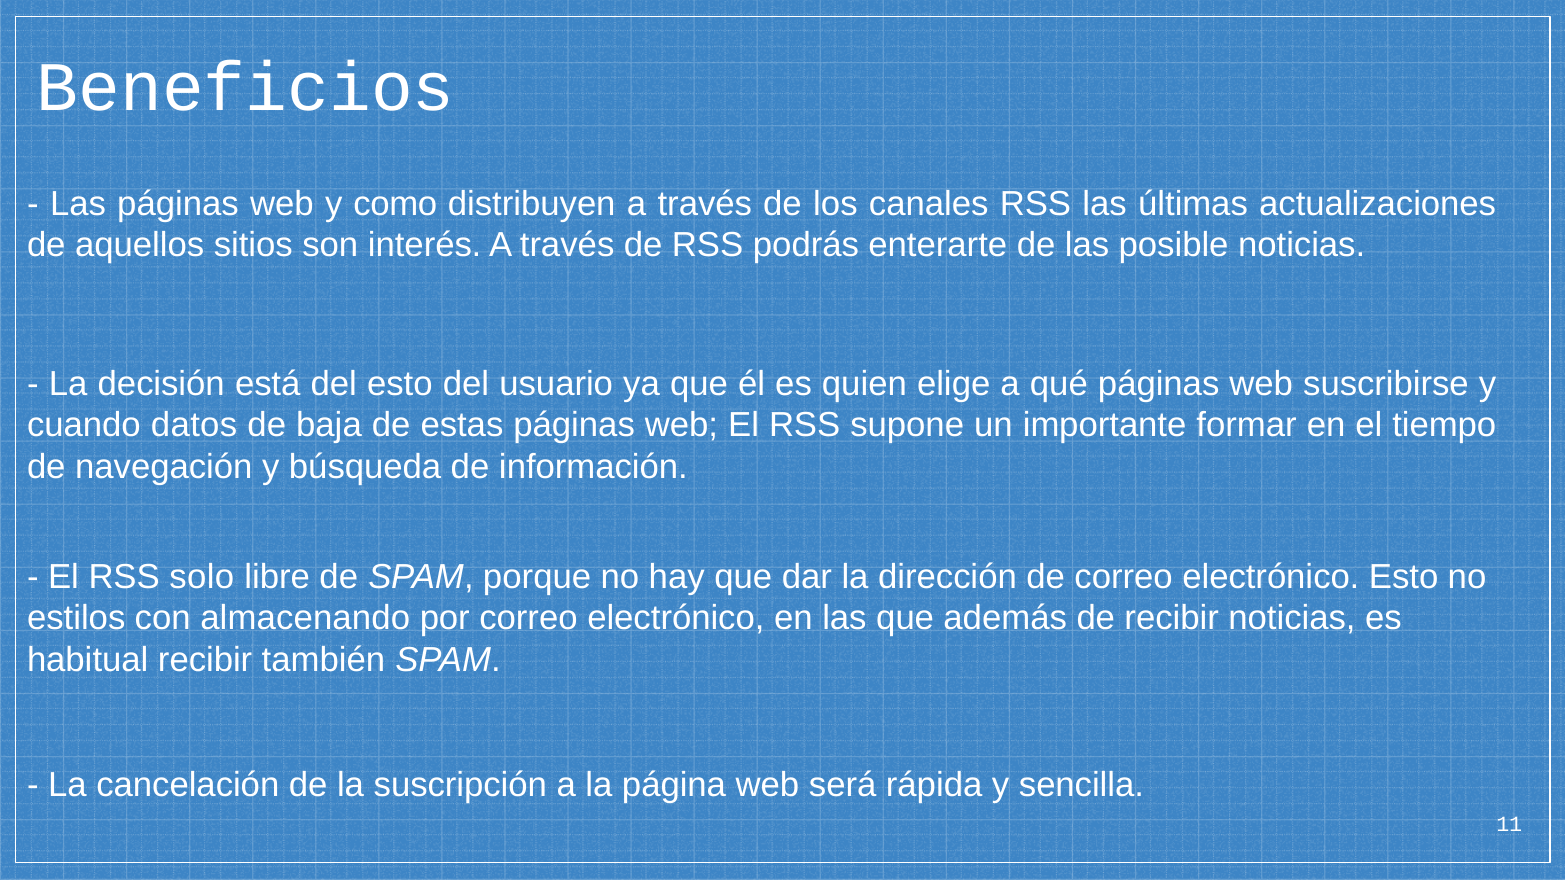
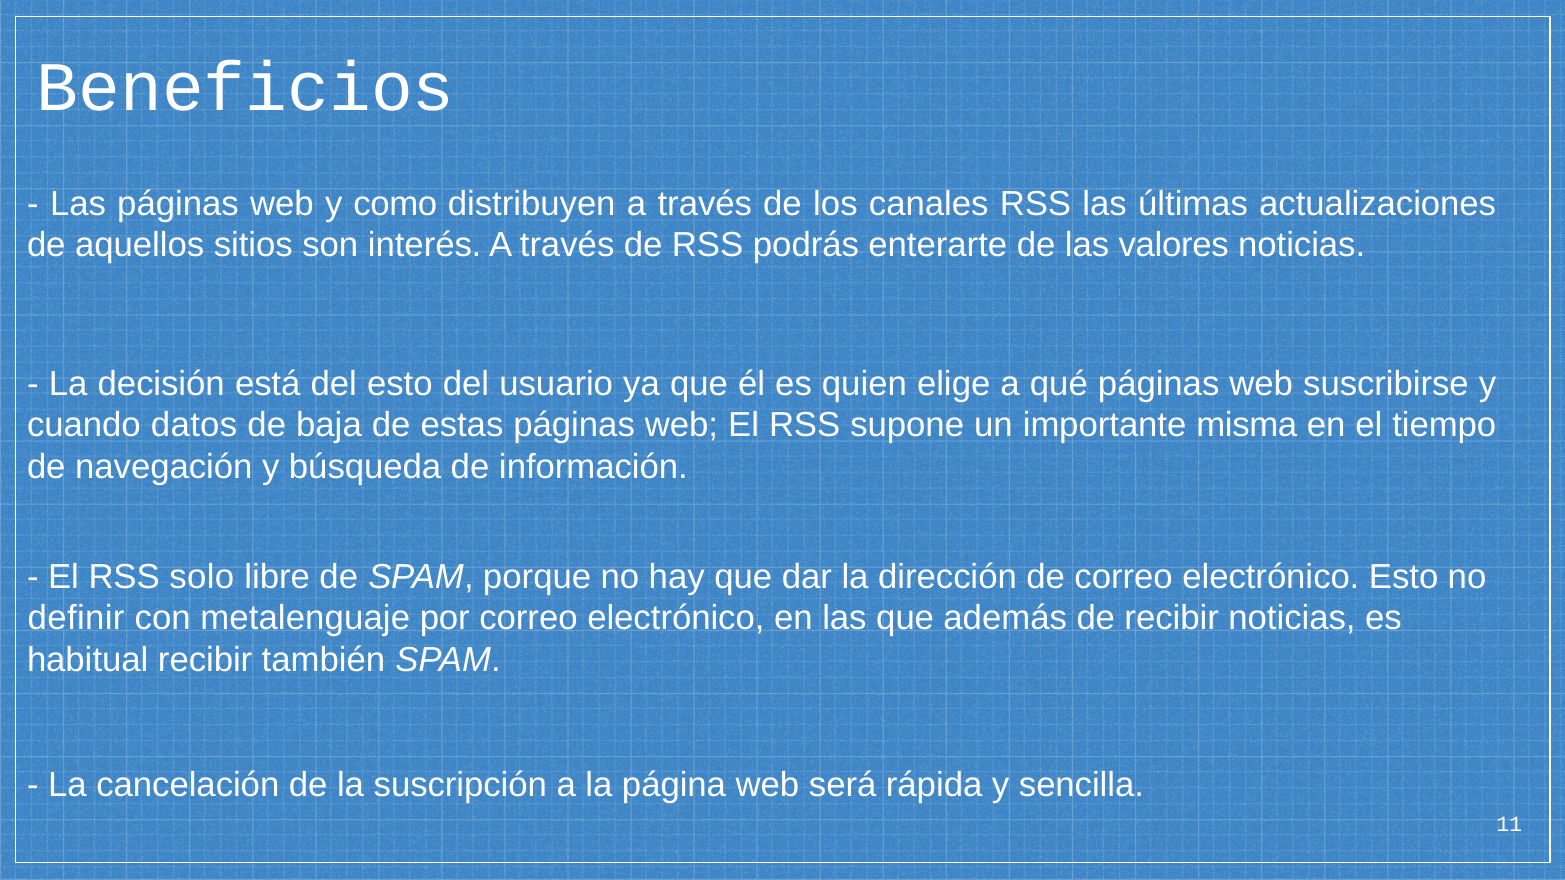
posible: posible -> valores (1174, 246)
formar: formar -> misma (1247, 426)
estilos: estilos -> definir (76, 618)
almacenando: almacenando -> metalenguaje (305, 618)
